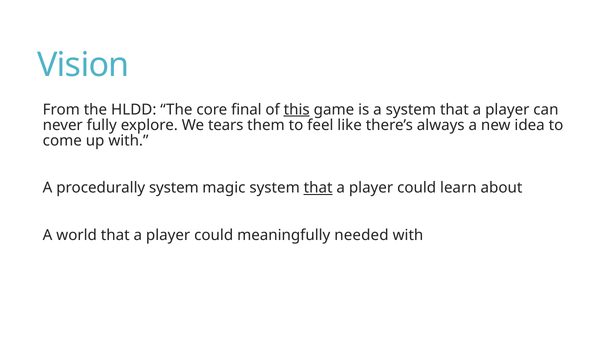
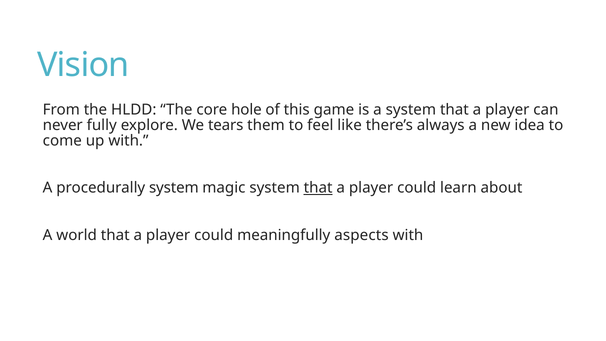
final: final -> hole (246, 110)
this underline: present -> none (297, 110)
needed: needed -> aspects (361, 235)
